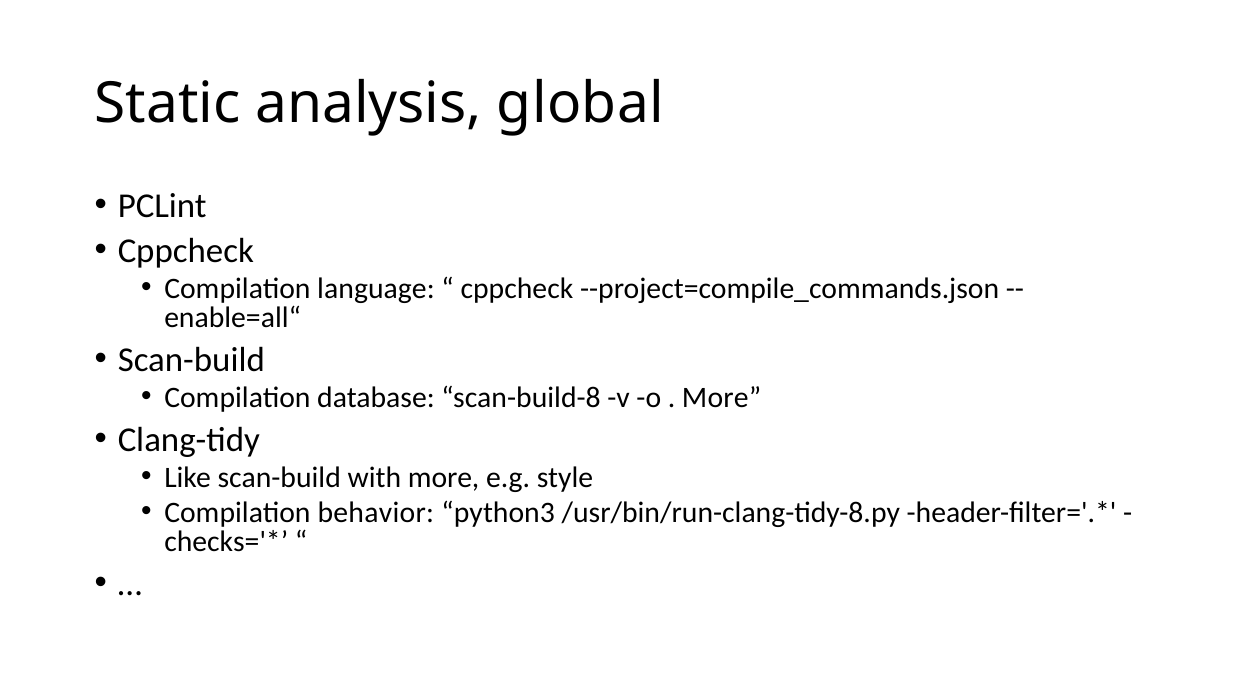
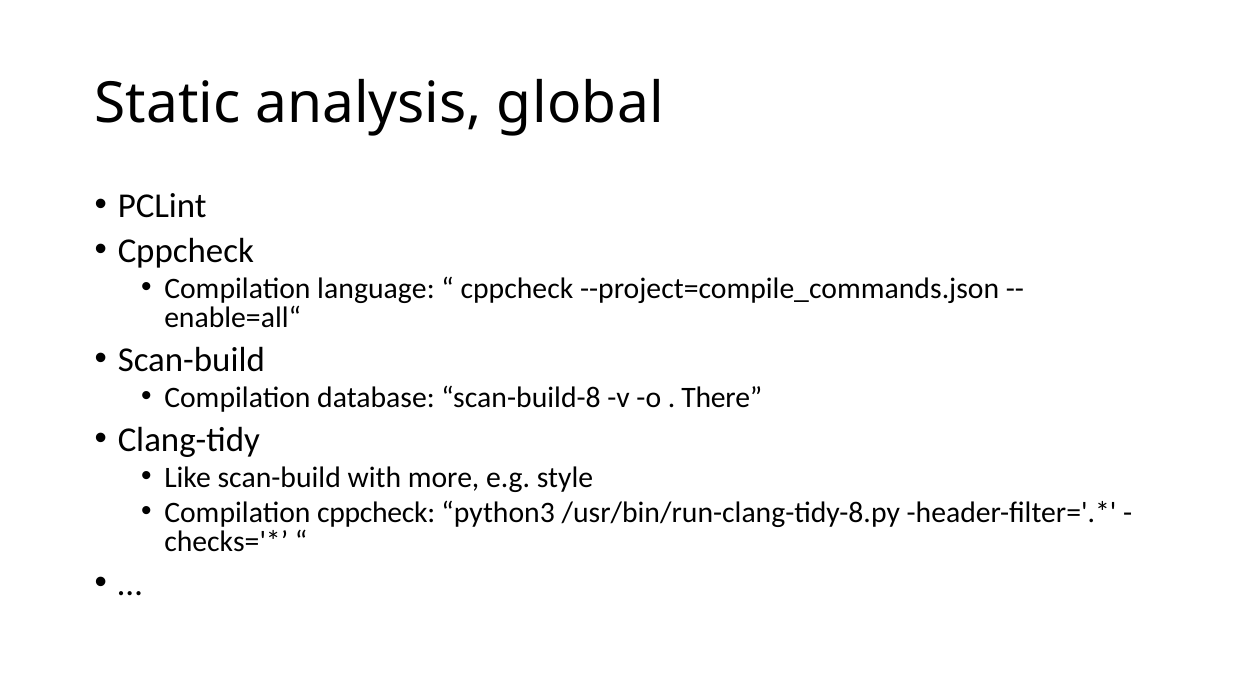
More: More -> There (722, 398)
Compilation behavior: behavior -> cppcheck (376, 513)
